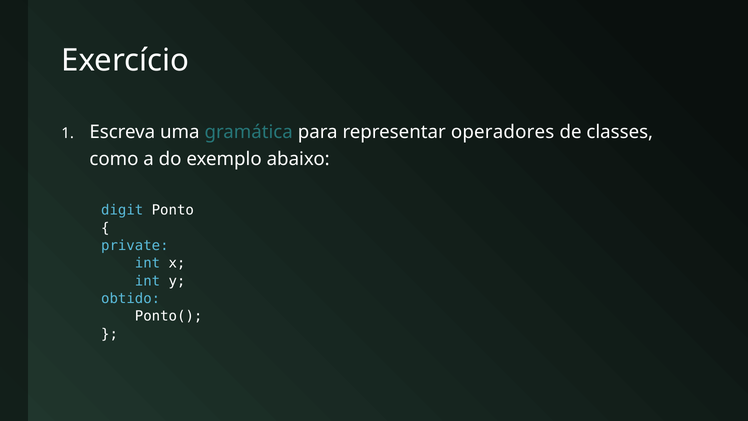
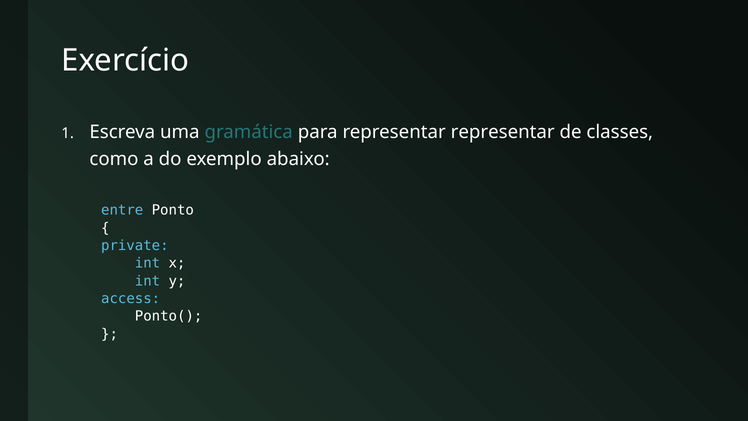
representar operadores: operadores -> representar (503, 132)
digit: digit -> entre (122, 210)
obtido: obtido -> access (131, 299)
